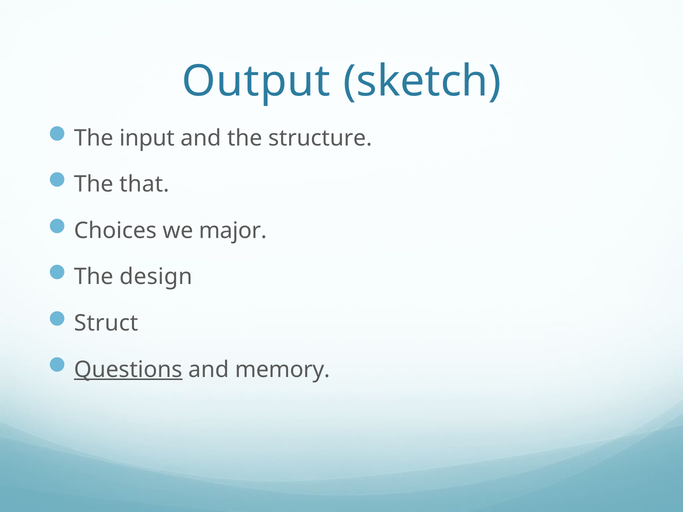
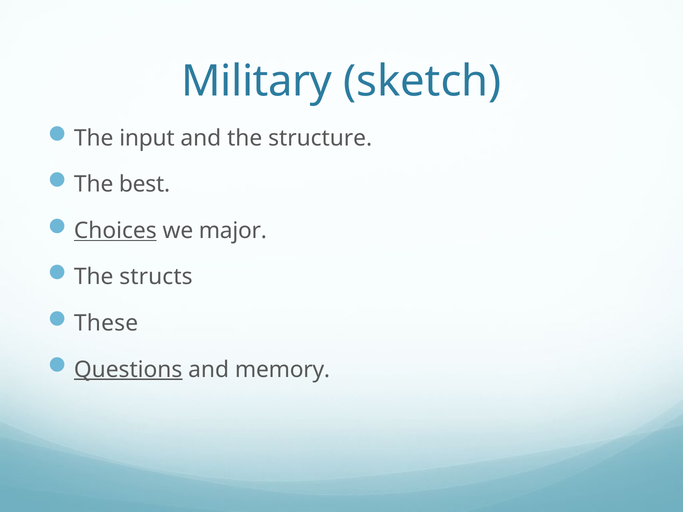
Output: Output -> Military (257, 81)
that: that -> best (145, 185)
Choices underline: none -> present (115, 231)
design: design -> structs (156, 277)
Struct: Struct -> These (106, 323)
